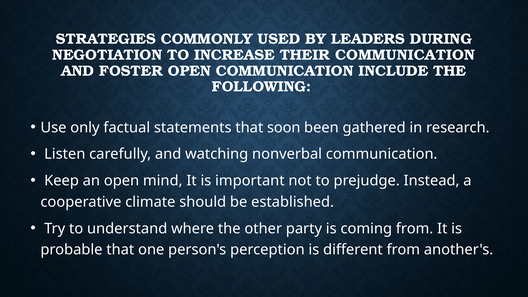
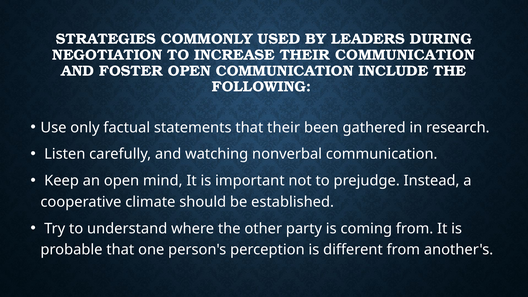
that soon: soon -> their (284, 128)
